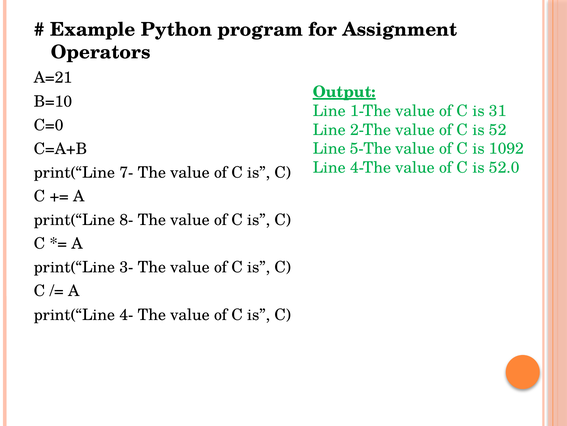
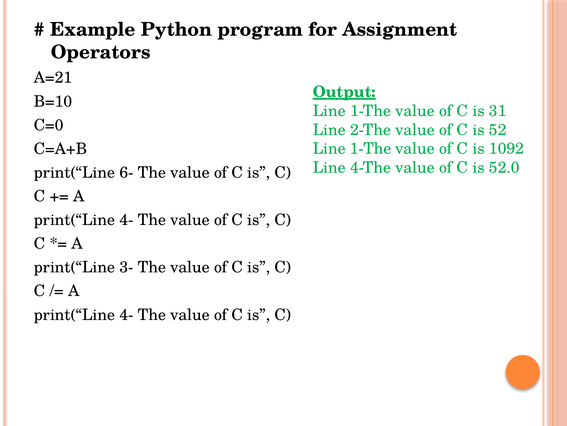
5-The: 5-The -> 1-The (371, 149)
7-: 7- -> 6- (126, 172)
8-: 8- -> 4- (126, 220)
